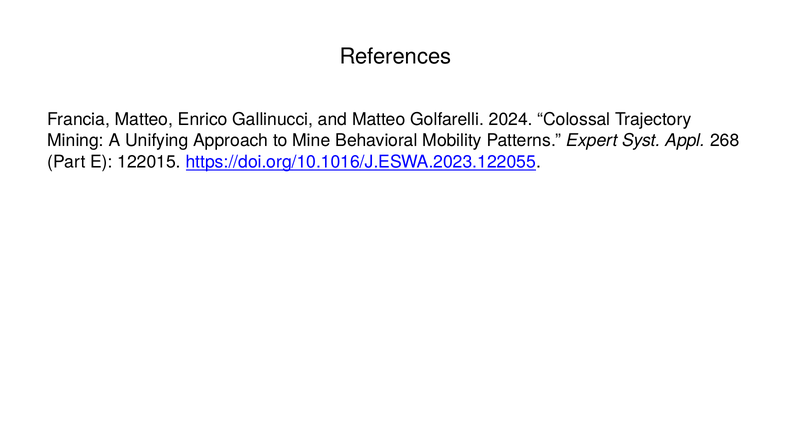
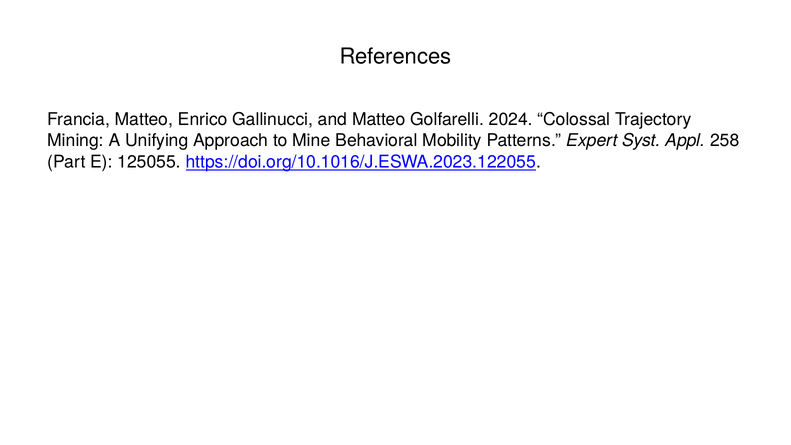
268: 268 -> 258 (725, 141)
122015: 122015 -> 125055 (149, 162)
